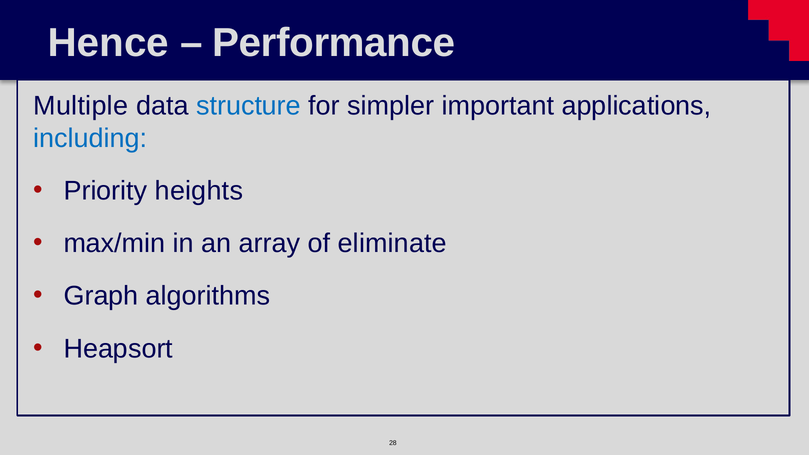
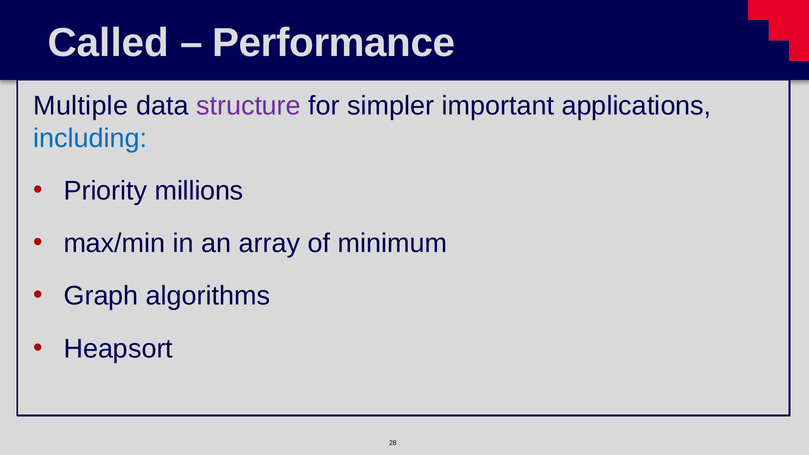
Hence: Hence -> Called (108, 43)
structure colour: blue -> purple (249, 106)
heights: heights -> millions (199, 191)
eliminate: eliminate -> minimum (392, 244)
